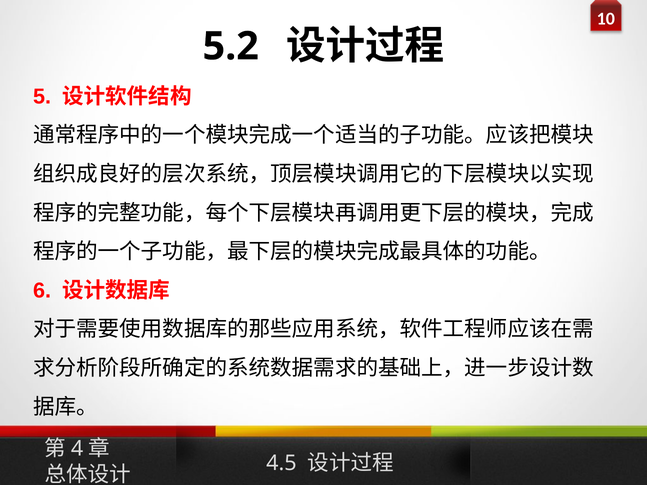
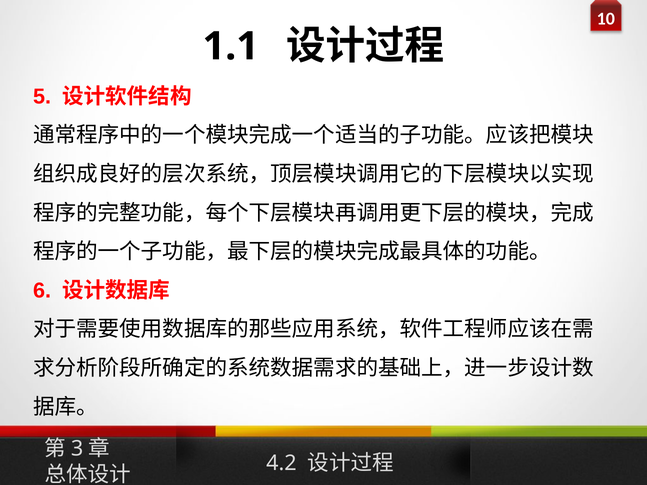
5.2: 5.2 -> 1.1 (231, 46)
4: 4 -> 3 (77, 449)
4.5: 4.5 -> 4.2 (281, 464)
